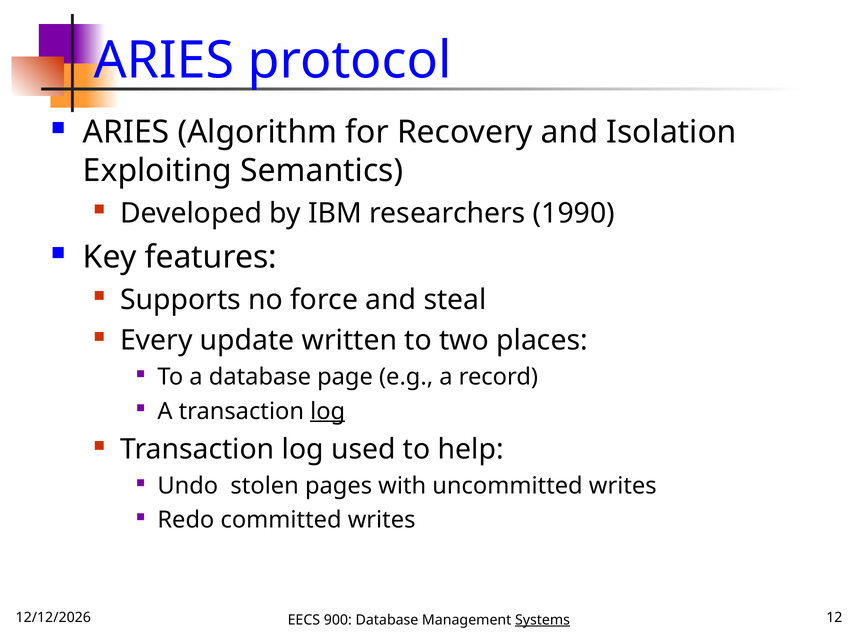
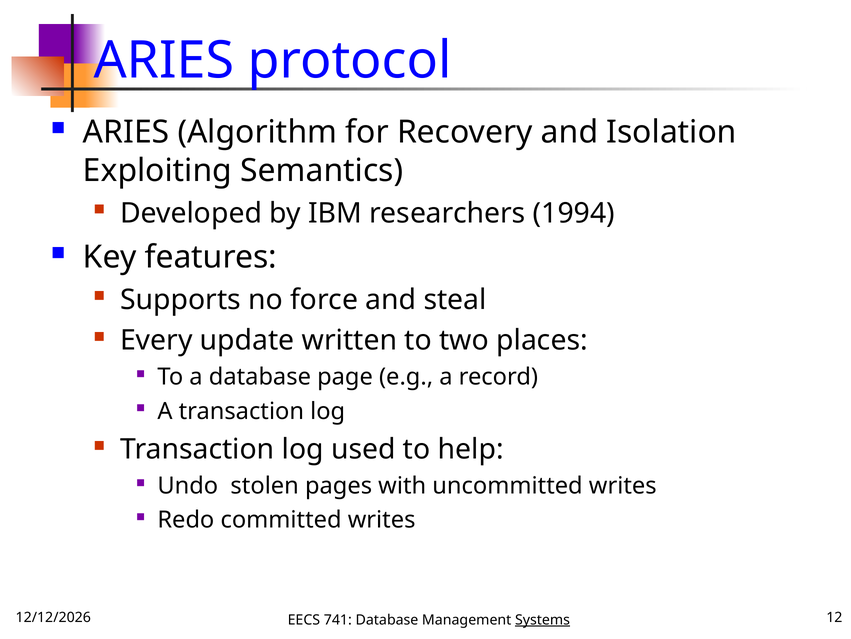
1990: 1990 -> 1994 (574, 213)
log underline: present -> none (328, 411)
900: 900 -> 741 (338, 619)
